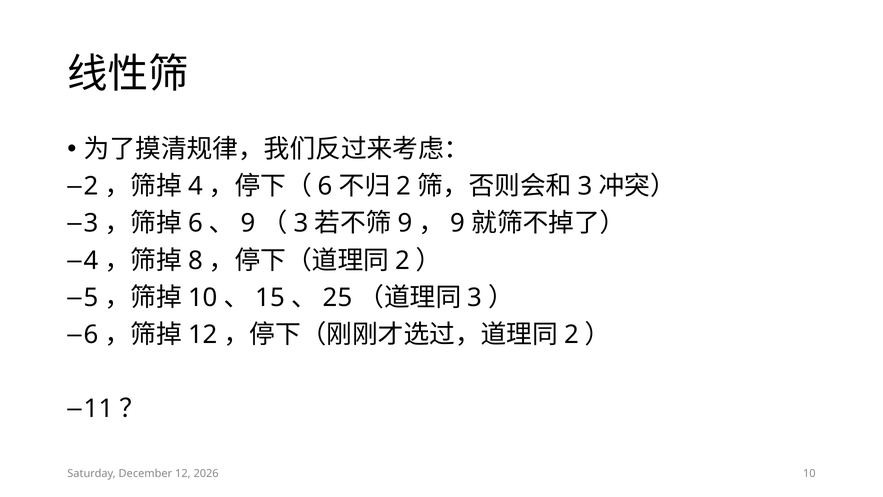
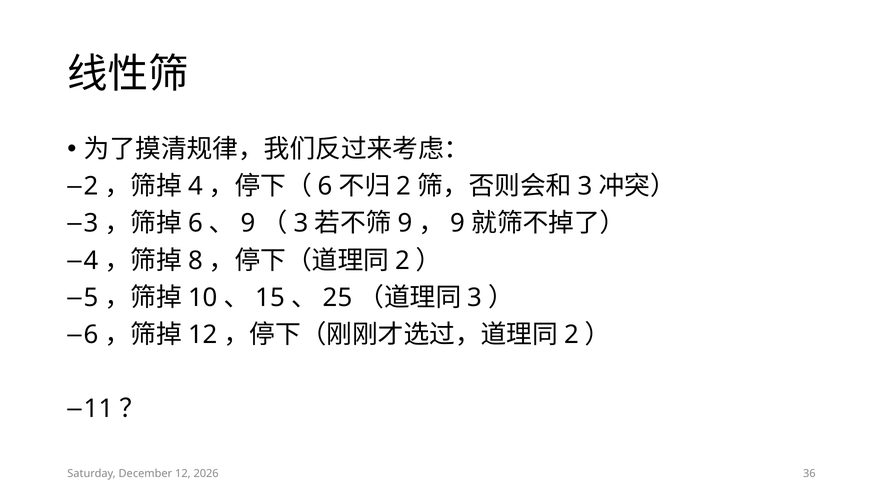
10: 10 -> 36 (809, 473)
